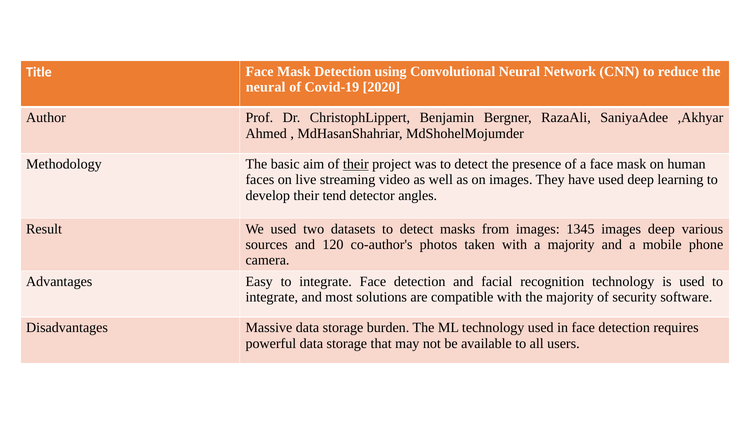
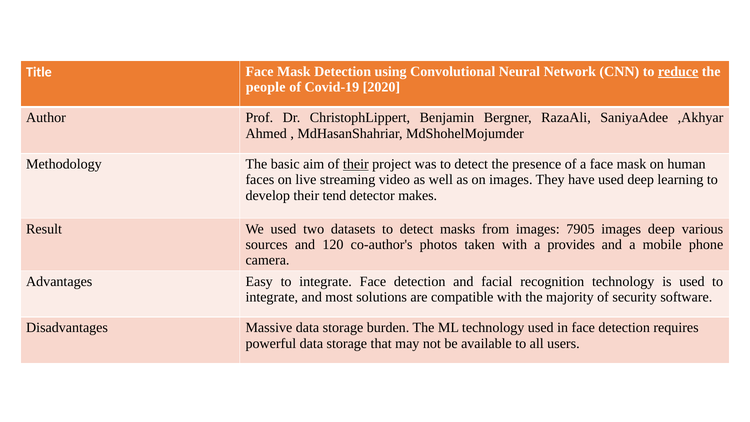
reduce underline: none -> present (678, 71)
neural: neural -> people (266, 87)
angles: angles -> makes (418, 195)
1345: 1345 -> 7905 (581, 229)
a majority: majority -> provides (571, 244)
